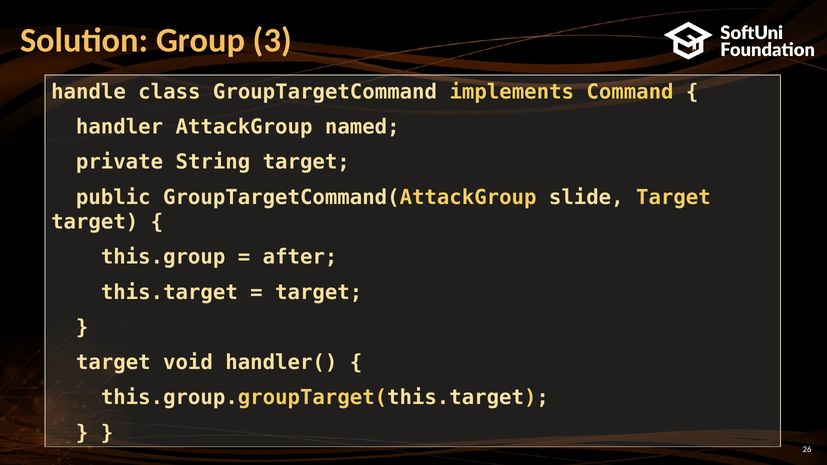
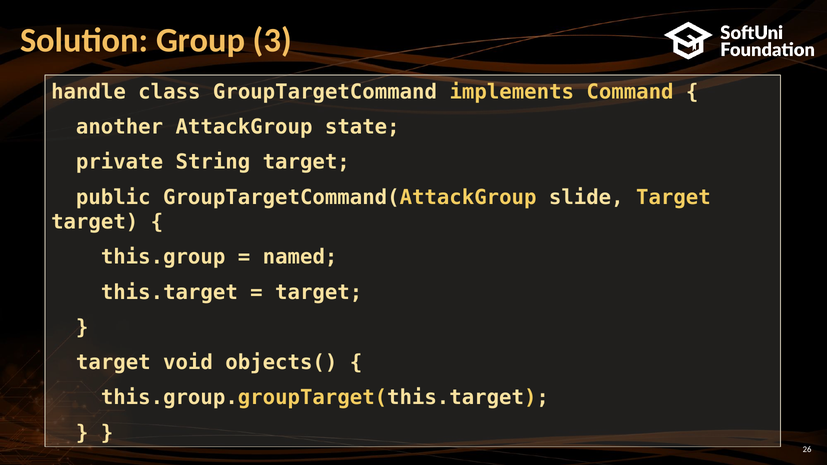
handler: handler -> another (120, 127)
named: named -> state (362, 127)
after: after -> named (300, 257)
handler(: handler( -> objects( (281, 363)
